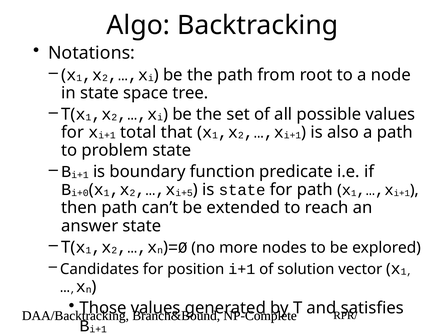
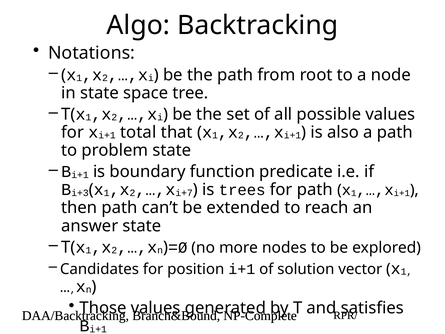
i+0: i+0 -> i+3 (80, 193)
i+5: i+5 -> i+7 (184, 193)
is state: state -> trees (242, 190)
